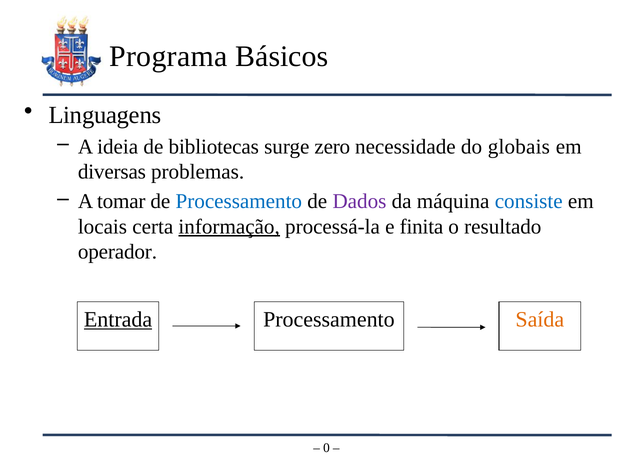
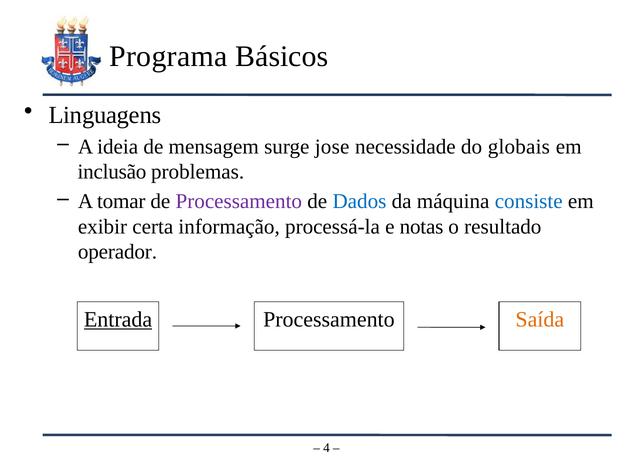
bibliotecas: bibliotecas -> mensagem (214, 147)
zero: zero -> jose (332, 147)
diversas: diversas -> inclusão (112, 172)
Processamento colour: blue -> purple (239, 202)
Dados colour: purple -> blue (359, 202)
locais: locais -> exibir (102, 227)
informação underline: present -> none (229, 227)
finita: finita -> notas (422, 227)
0: 0 -> 4 (326, 448)
